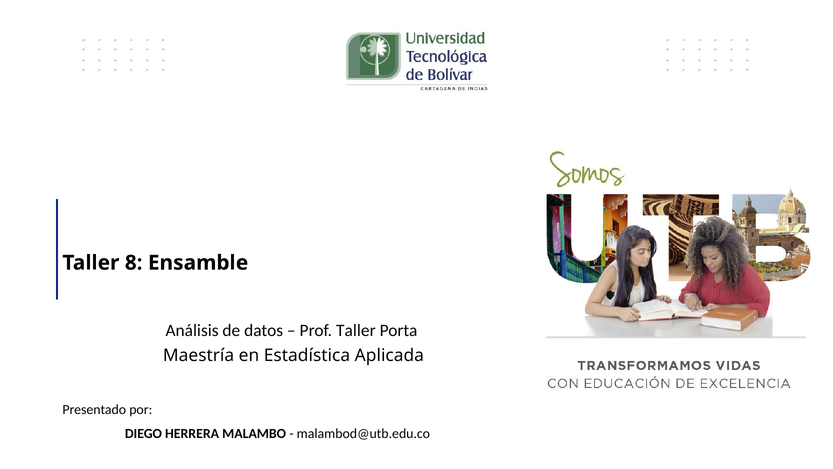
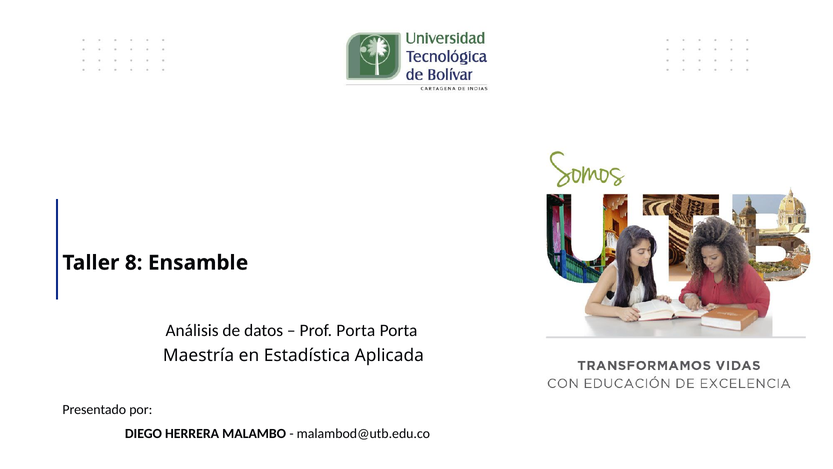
Prof Taller: Taller -> Porta (356, 330)
